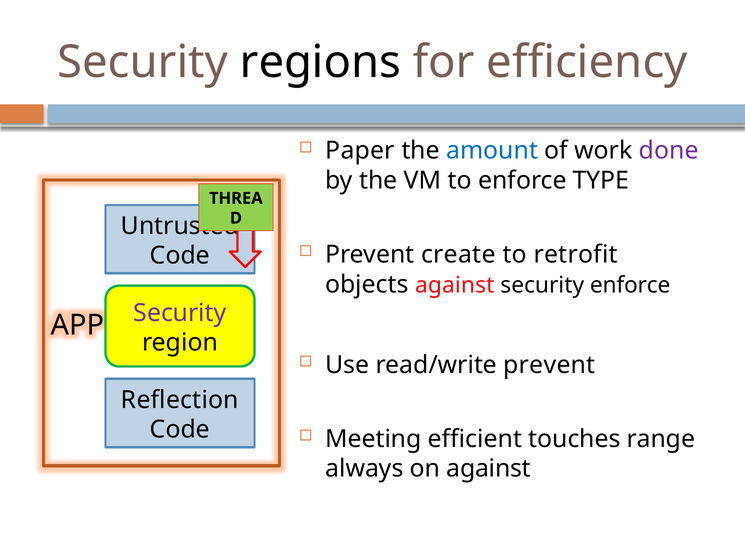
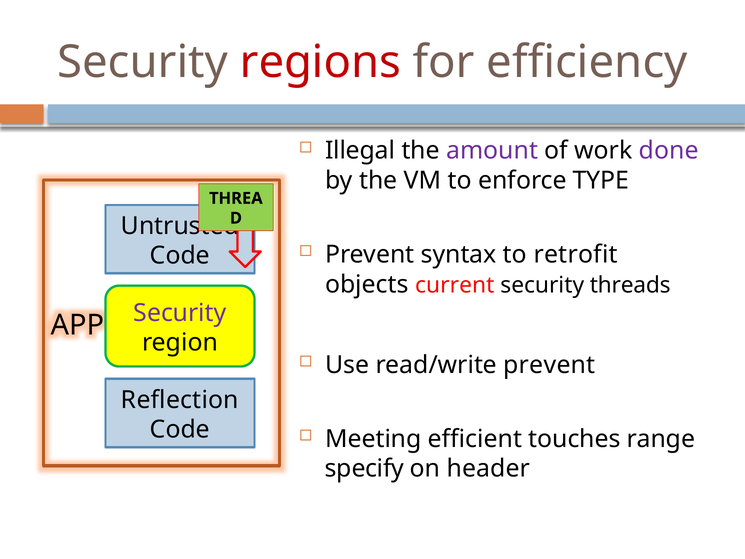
regions colour: black -> red (320, 62)
Paper: Paper -> Illegal (360, 151)
amount colour: blue -> purple (492, 151)
create: create -> syntax (459, 255)
objects against: against -> current (455, 285)
security enforce: enforce -> threads (630, 285)
always: always -> specify (364, 469)
on against: against -> header (488, 469)
